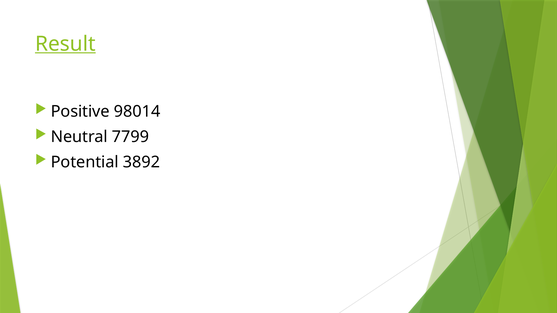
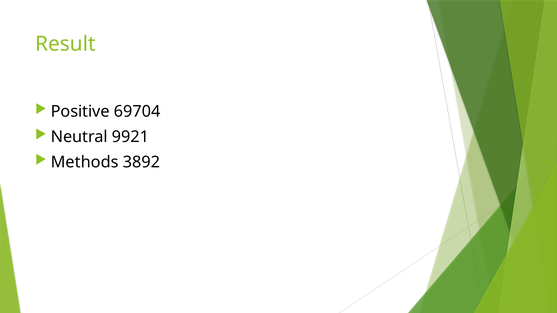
Result underline: present -> none (65, 44)
98014: 98014 -> 69704 (137, 112)
7799: 7799 -> 9921 (131, 137)
Potential: Potential -> Methods (85, 162)
